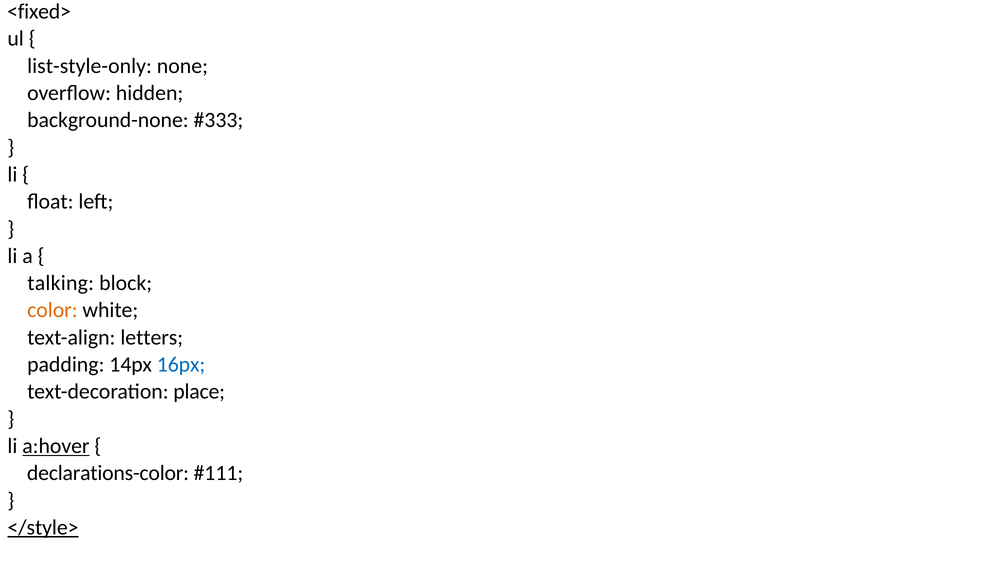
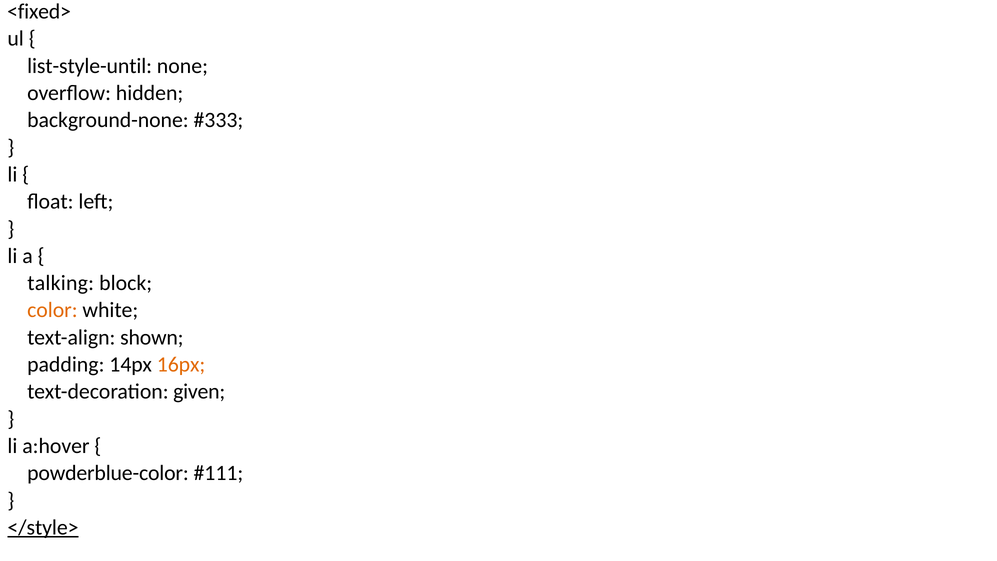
list-style-only: list-style-only -> list-style-until (90, 66)
letters: letters -> shown (152, 337)
16px colour: blue -> orange (181, 364)
place: place -> given (199, 392)
a:hover underline: present -> none (56, 446)
declarations-color: declarations-color -> powderblue-color (108, 473)
